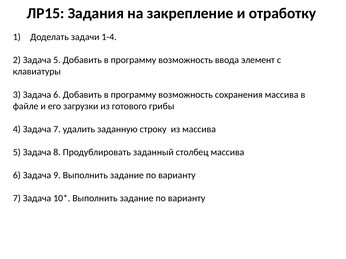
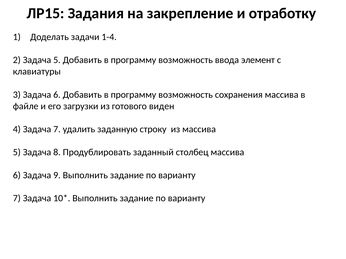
грибы: грибы -> виден (162, 106)
